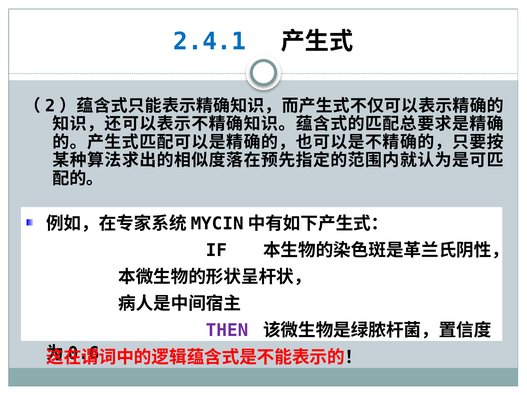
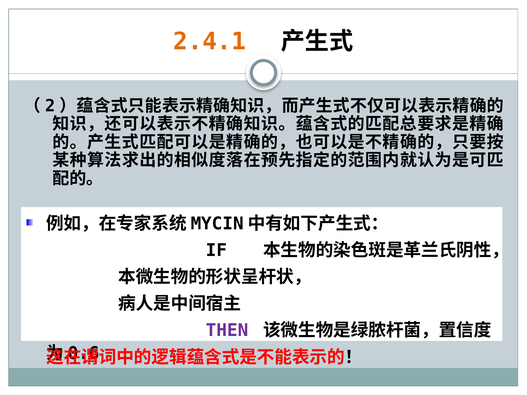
2.4.1 colour: blue -> orange (210, 41)
